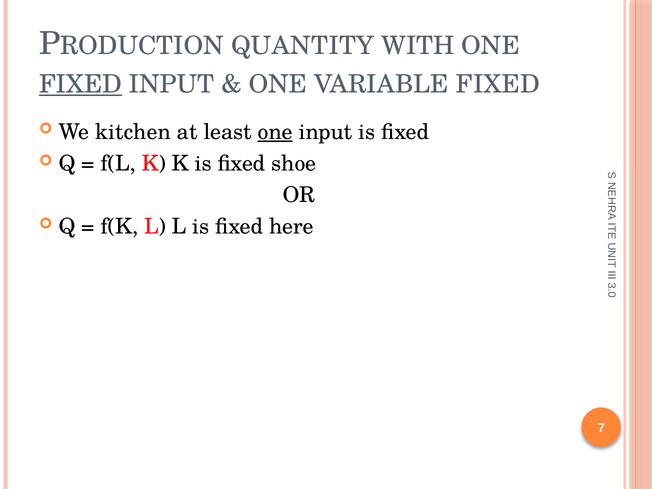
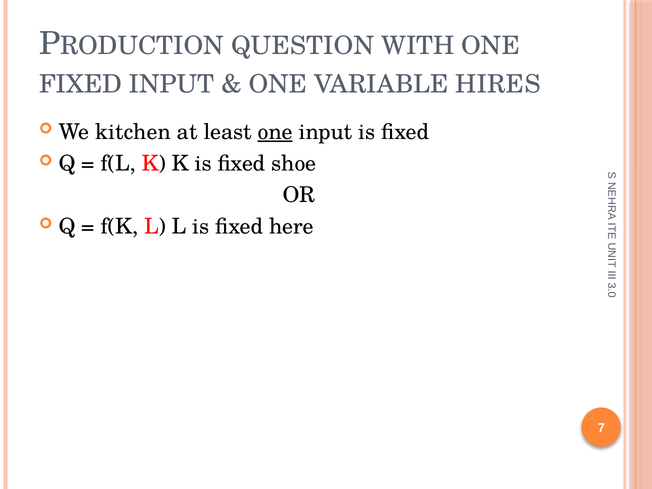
QUANTITY: QUANTITY -> QUESTION (303, 46)
FIXED underline: present -> none (81, 84)
VARIABLE FIXED: FIXED -> HIRES (498, 84)
